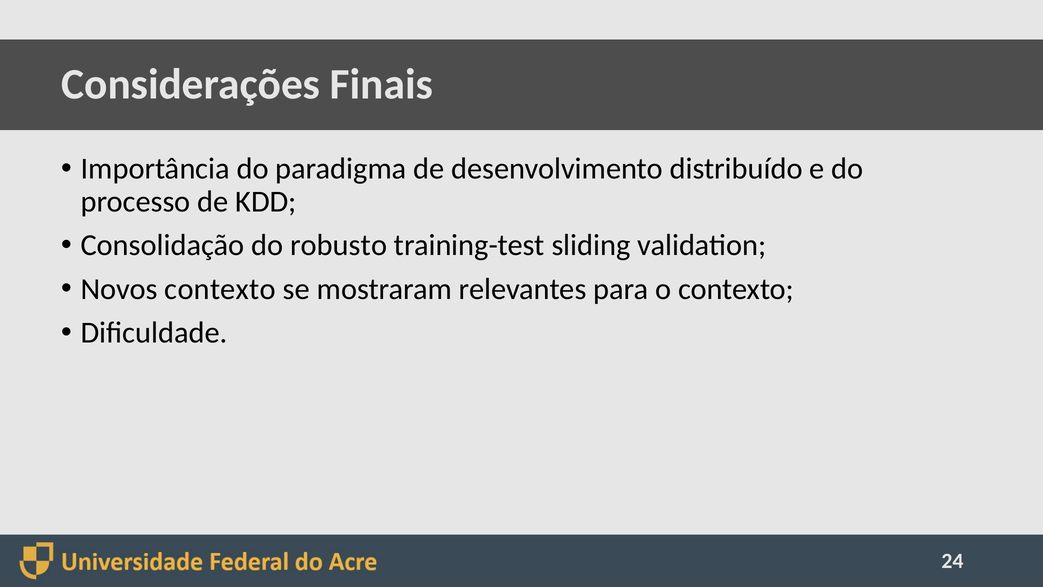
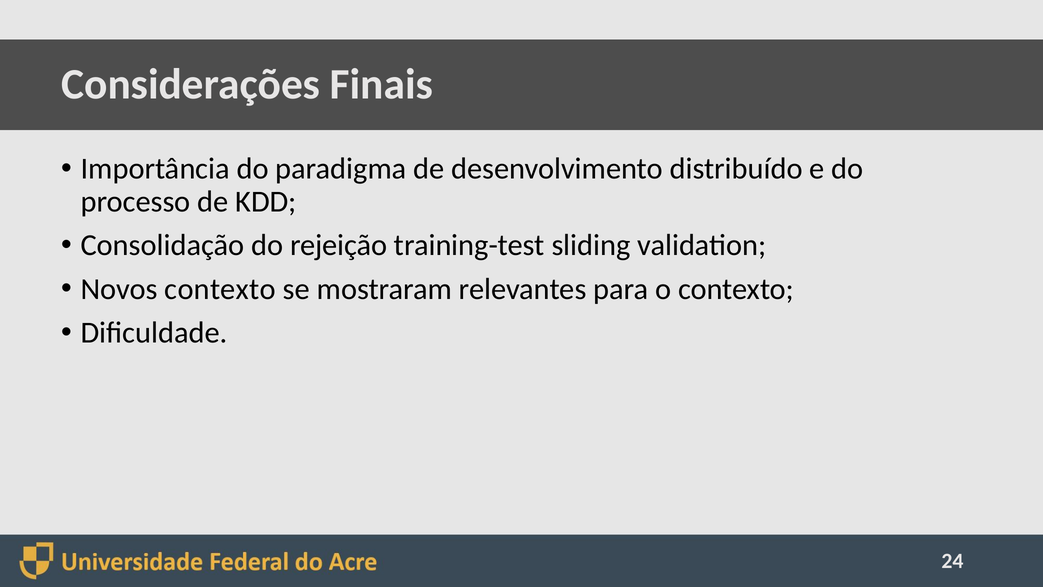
robusto: robusto -> rejeição (339, 245)
